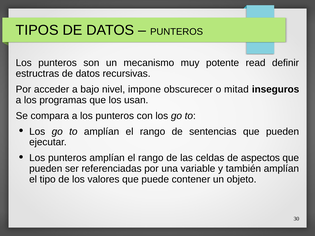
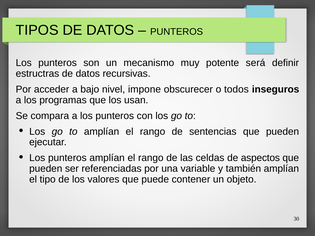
read: read -> será (256, 63)
mitad: mitad -> todos (236, 89)
